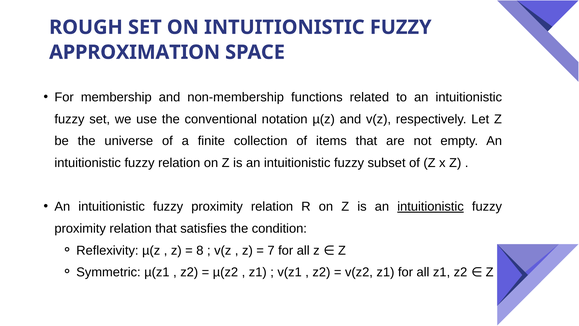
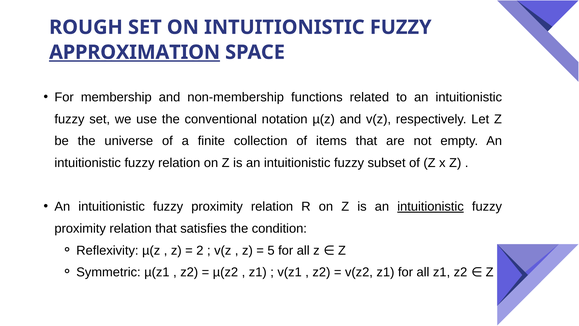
APPROXIMATION underline: none -> present (135, 52)
8: 8 -> 2 (200, 250)
7: 7 -> 5 (271, 250)
